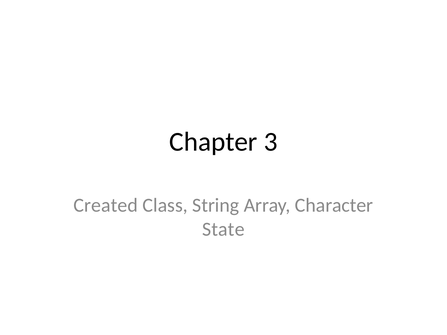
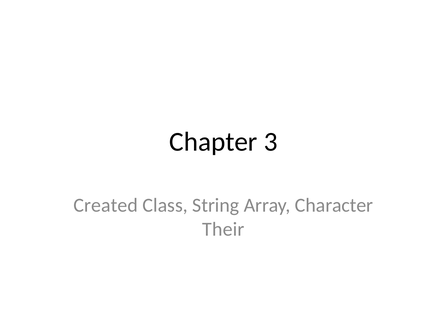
State: State -> Their (223, 229)
